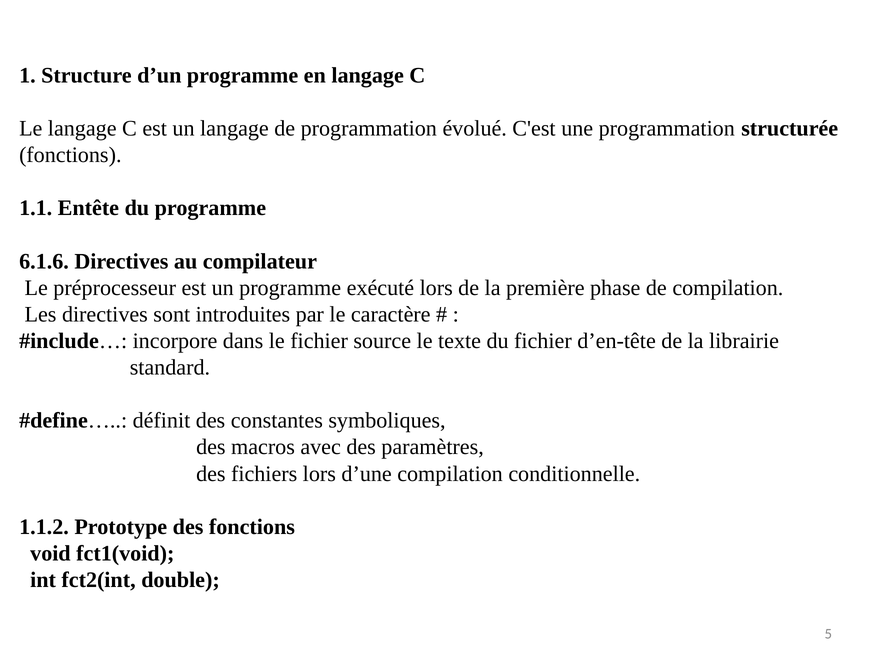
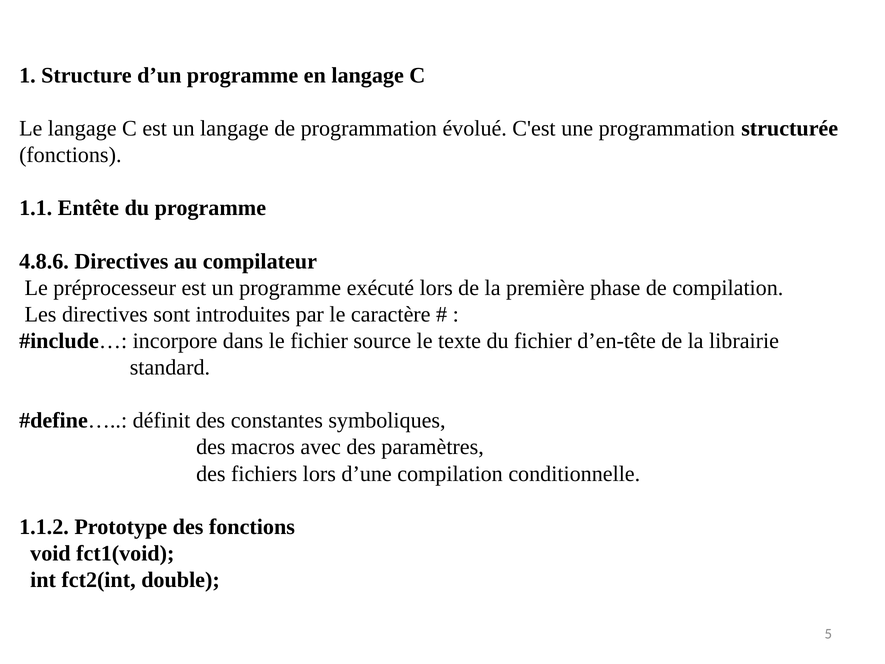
6.1.6: 6.1.6 -> 4.8.6 (44, 261)
